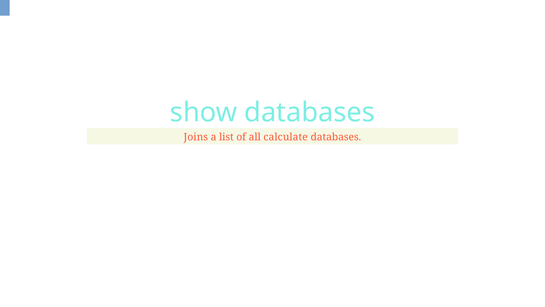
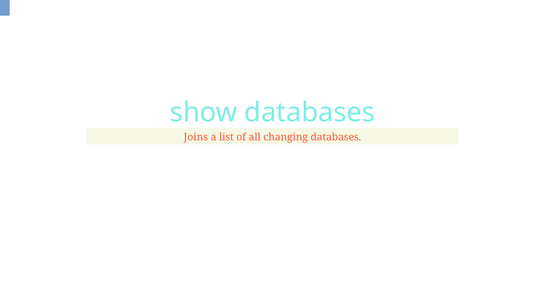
calculate: calculate -> changing (286, 137)
